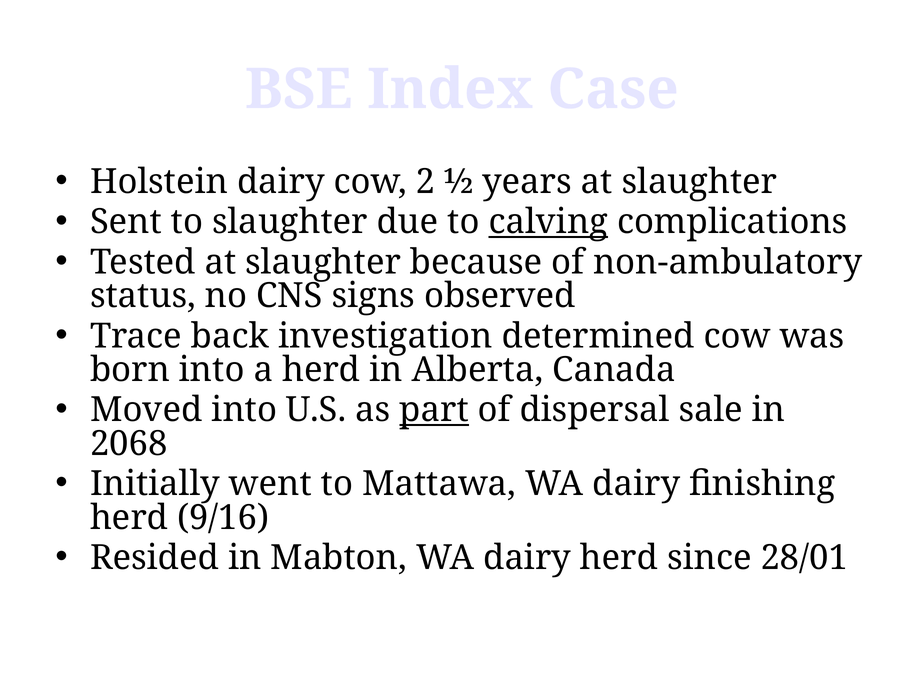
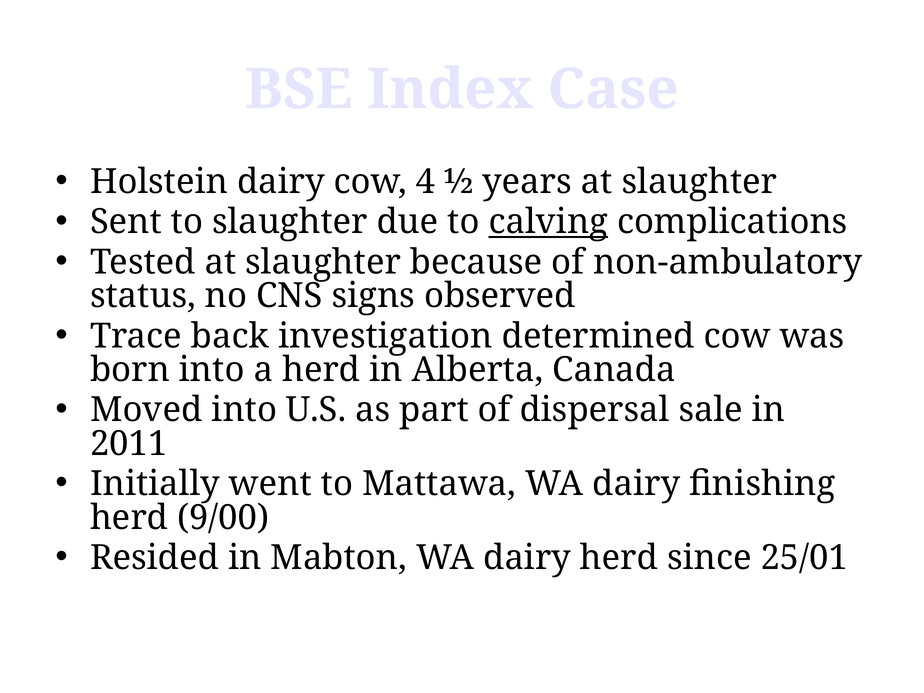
2: 2 -> 4 (426, 182)
part underline: present -> none (434, 410)
2068: 2068 -> 2011 (129, 444)
9/16: 9/16 -> 9/00 (223, 518)
28/01: 28/01 -> 25/01 (804, 558)
